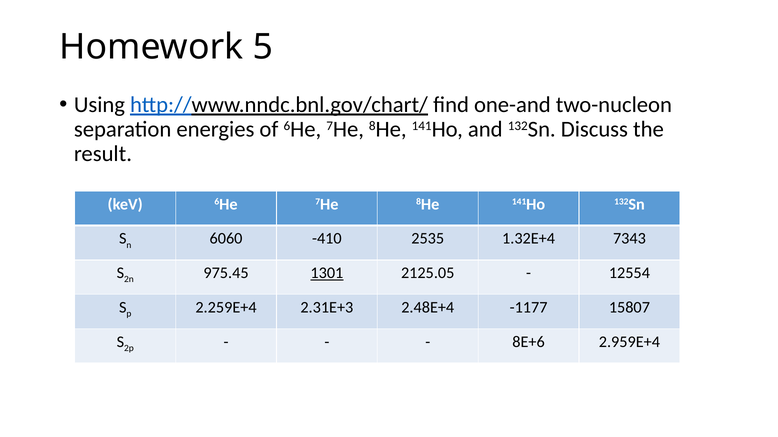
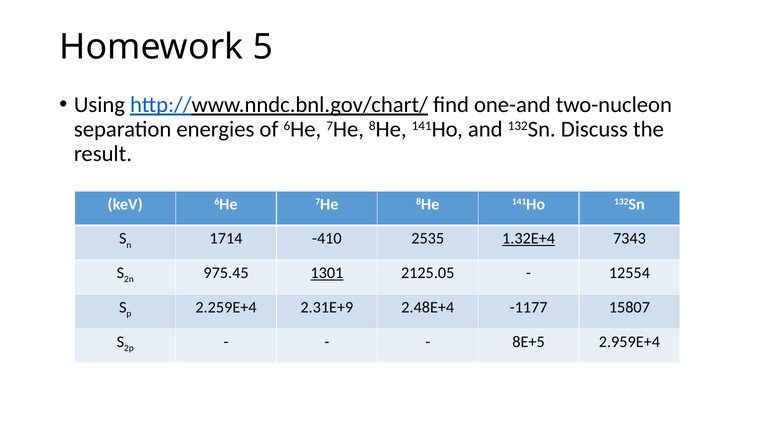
6060: 6060 -> 1714 (226, 239)
1.32E+4 underline: none -> present (529, 239)
2.31E+3: 2.31E+3 -> 2.31E+9 (327, 308)
8E+6: 8E+6 -> 8E+5 (529, 342)
